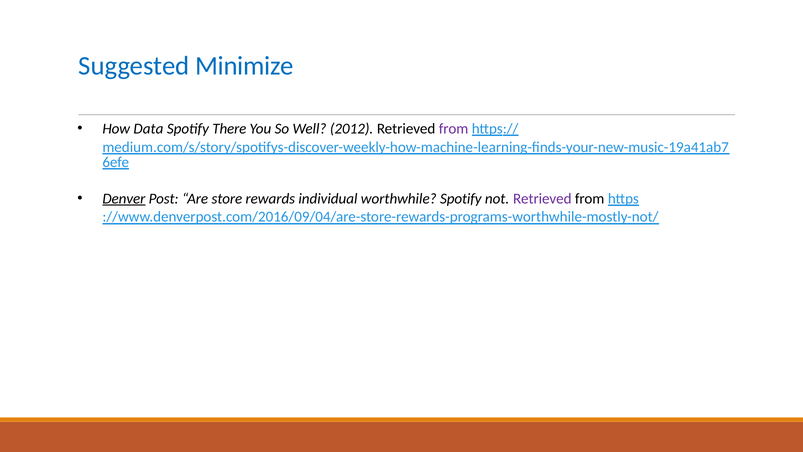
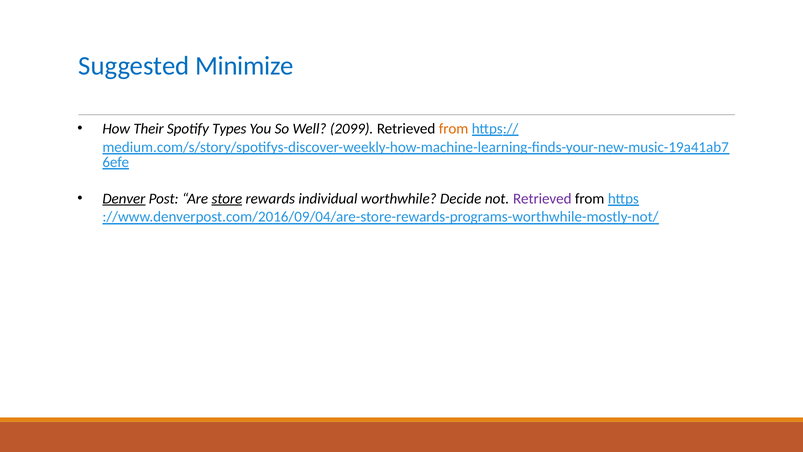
Data: Data -> Their (149, 129)
There: There -> Types (229, 129)
2012: 2012 -> 2099 (352, 129)
from colour: purple -> orange (454, 129)
store underline: none -> present (227, 198)
worthwhile Spotify: Spotify -> Decide (461, 198)
